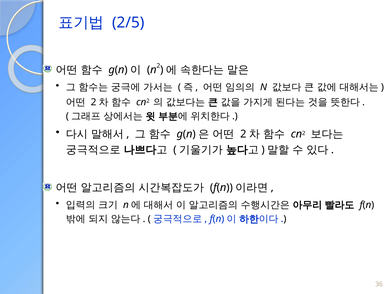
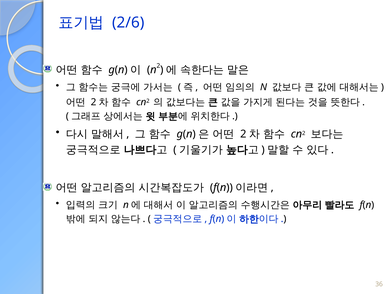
2/5: 2/5 -> 2/6 (128, 23)
